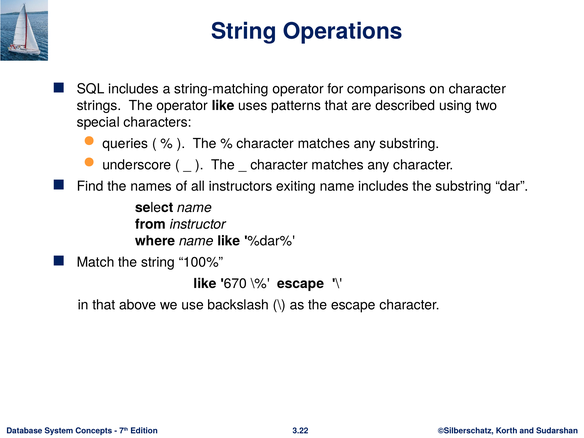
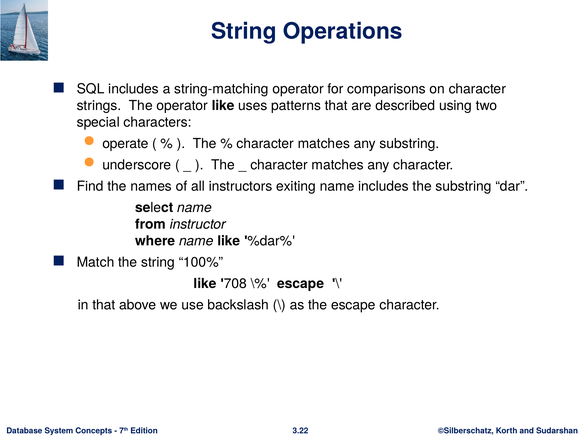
queries: queries -> operate (125, 144)
670: 670 -> 708 (235, 284)
